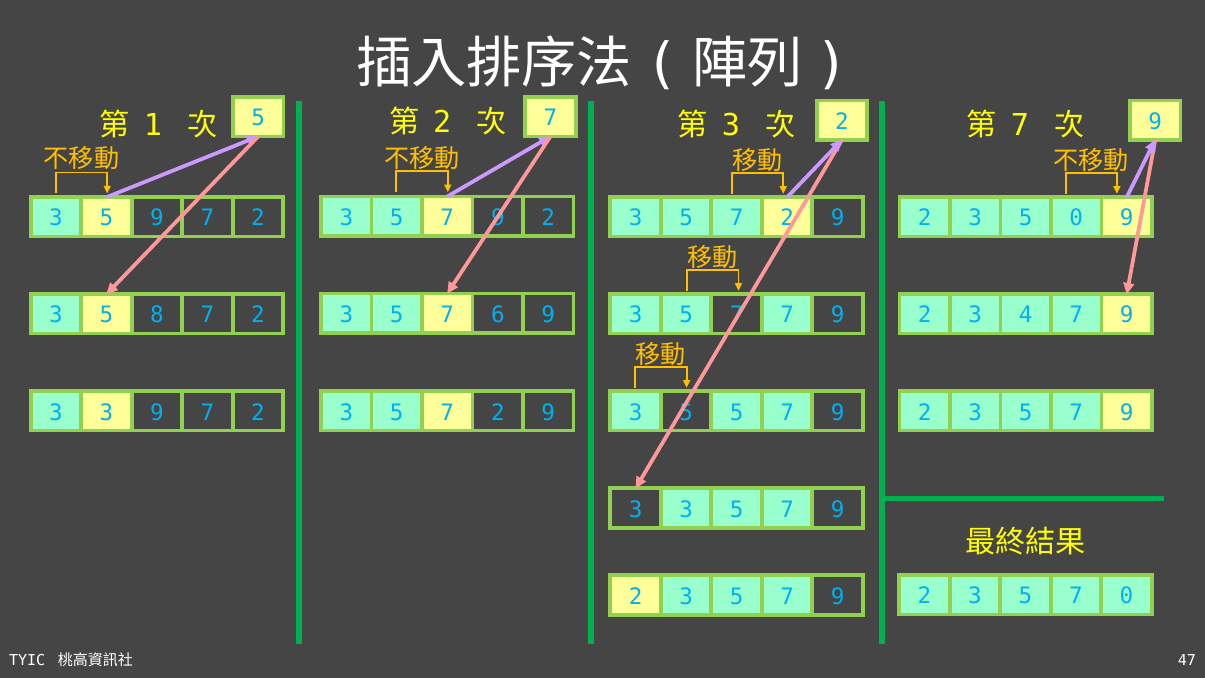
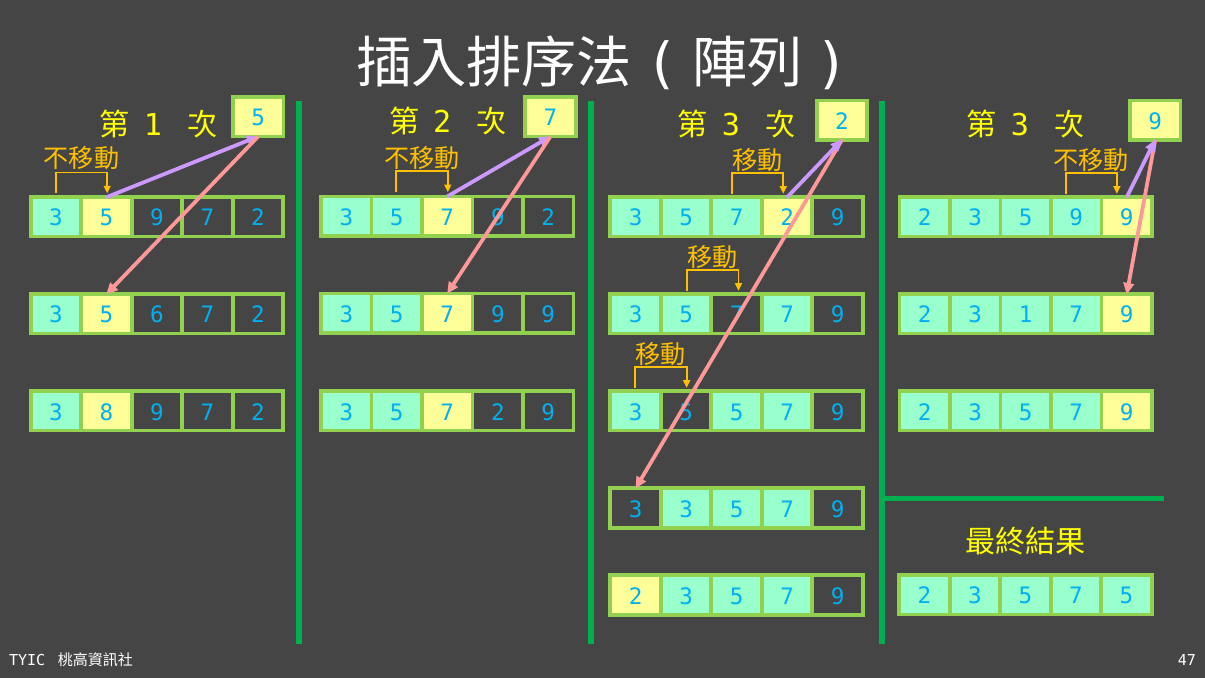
7: 7 -> 3 (1020, 126)
2 3 5 0: 0 -> 9 (1076, 218)
6: 6 -> 9 (498, 315)
8: 8 -> 6 (157, 315)
3 4: 4 -> 1 (1026, 315)
3: 3 -> 8 (106, 412)
7 0: 0 -> 5 (1126, 596)
